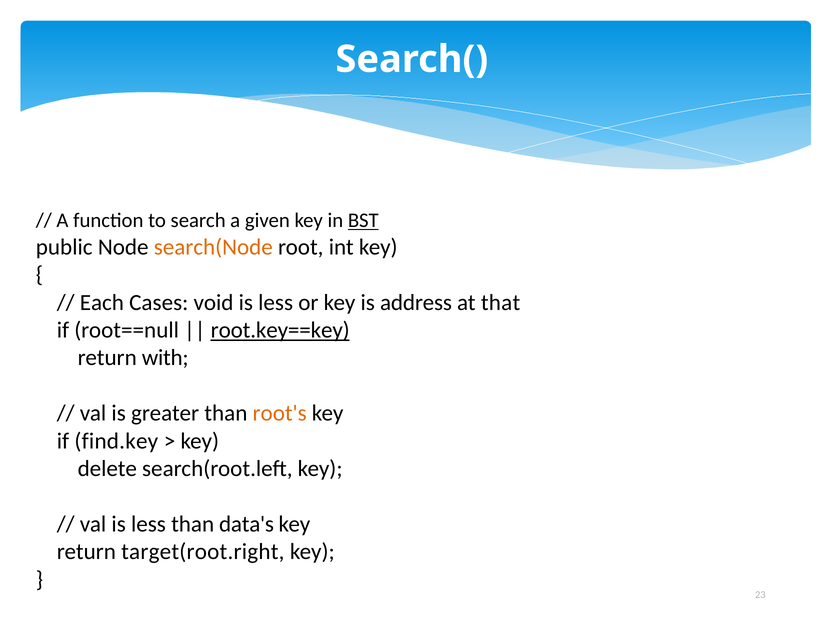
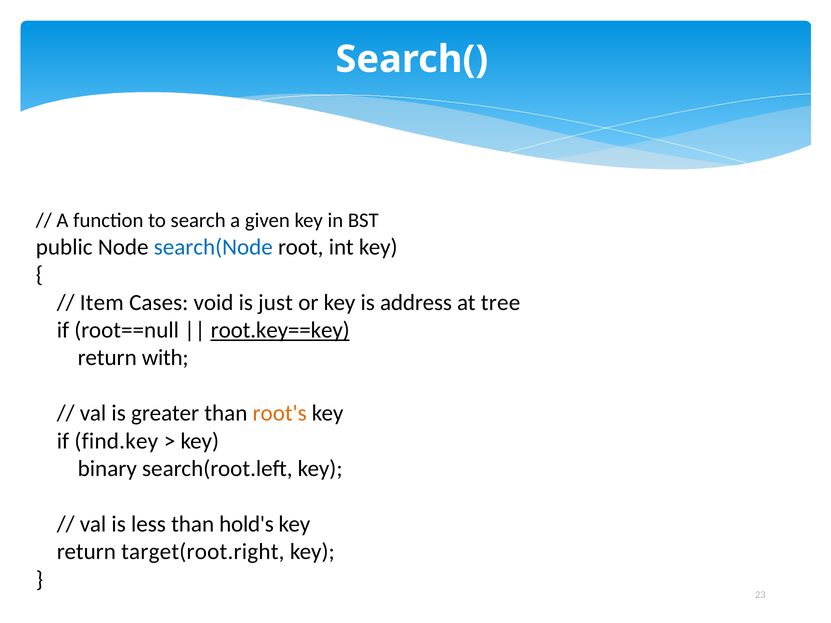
BST underline: present -> none (363, 221)
search(Node colour: orange -> blue (213, 247)
Each: Each -> Item (102, 303)
less: less -> just (276, 303)
that: that -> tree (501, 303)
delete: delete -> binary (107, 469)
data's: data's -> hold's (247, 524)
